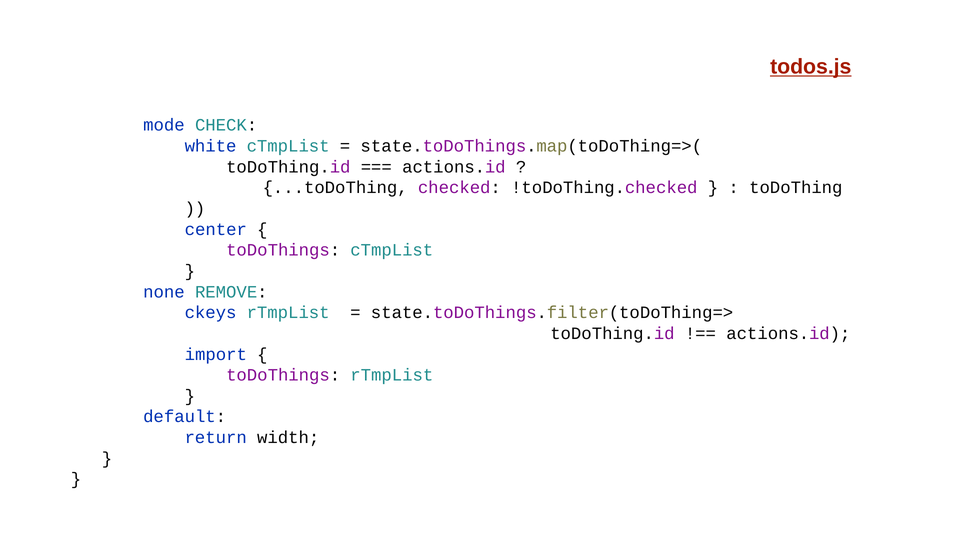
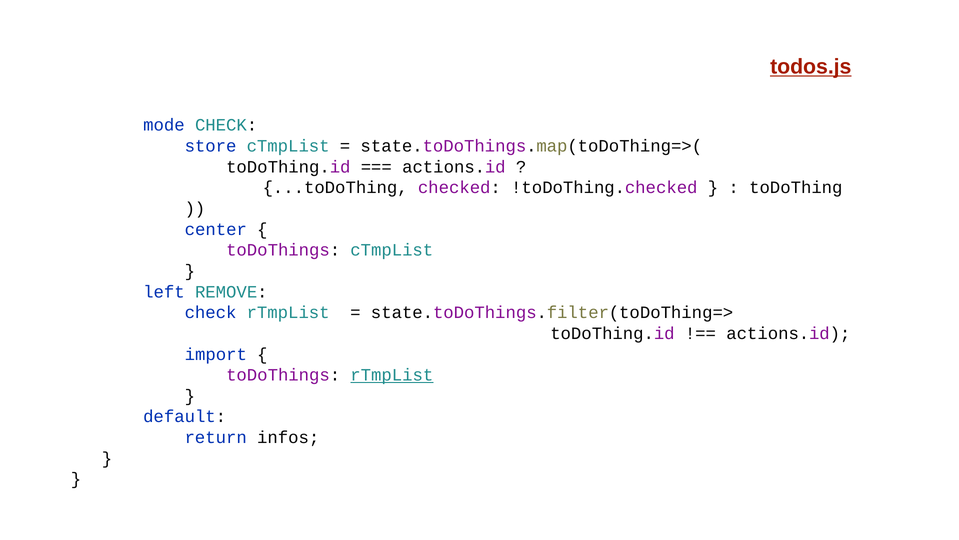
white: white -> store (211, 146)
none: none -> left (164, 292)
ckeys: ckeys -> check (211, 312)
rTmpList underline: none -> present (392, 375)
width: width -> infos (288, 437)
